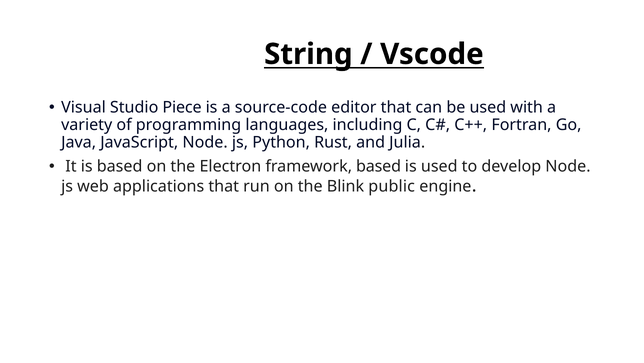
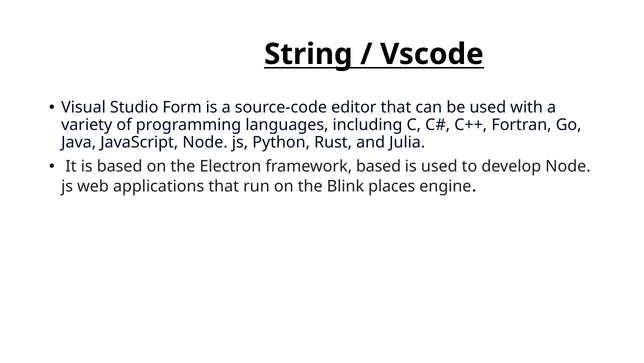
Piece: Piece -> Form (182, 107)
public: public -> places (392, 186)
